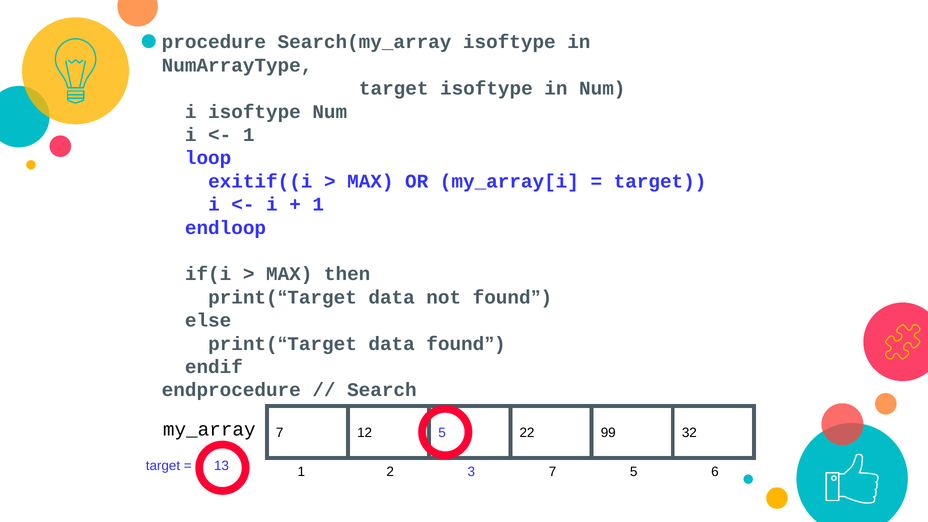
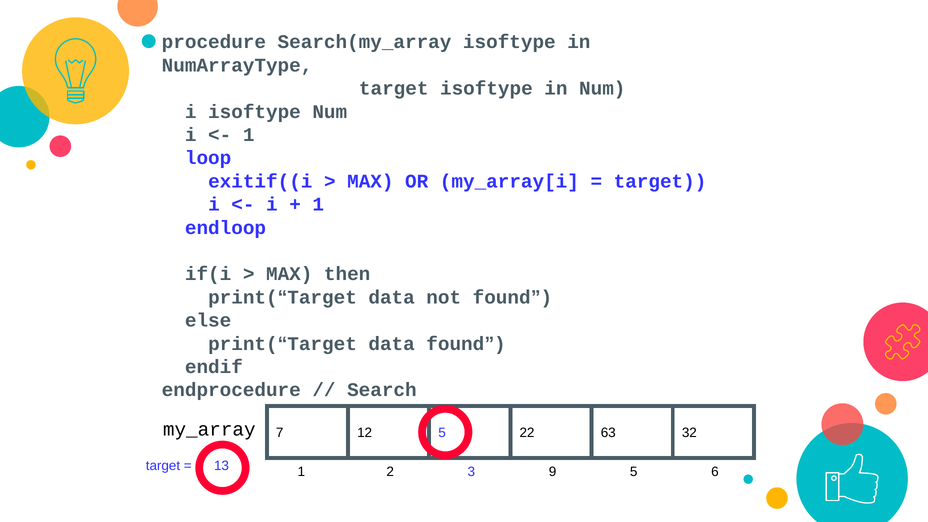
99: 99 -> 63 (608, 433)
3 7: 7 -> 9 (553, 472)
